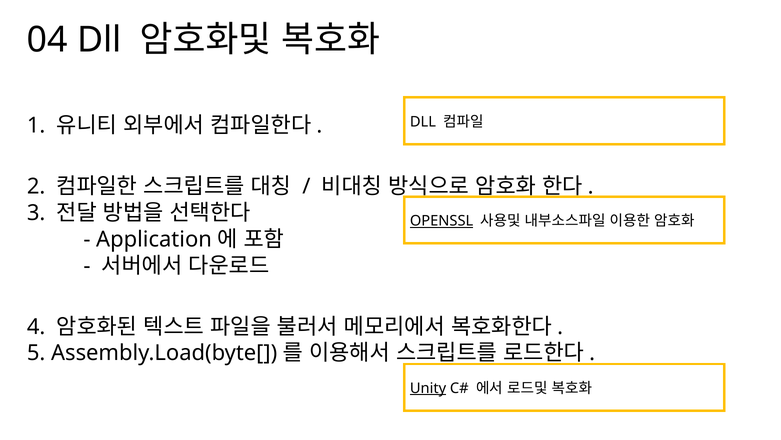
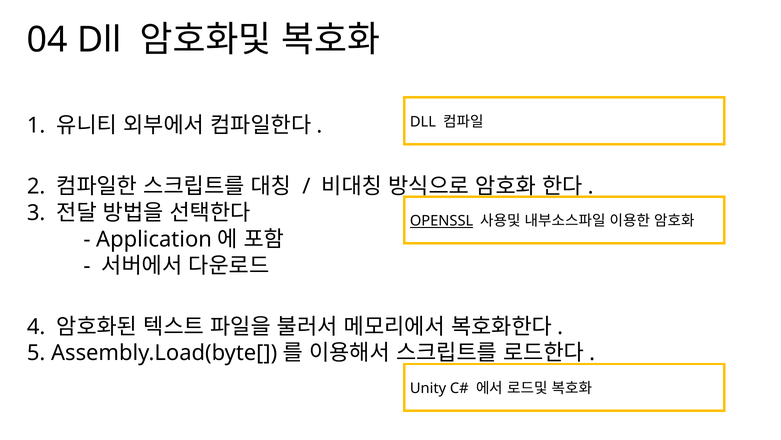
Unity underline: present -> none (428, 388)
